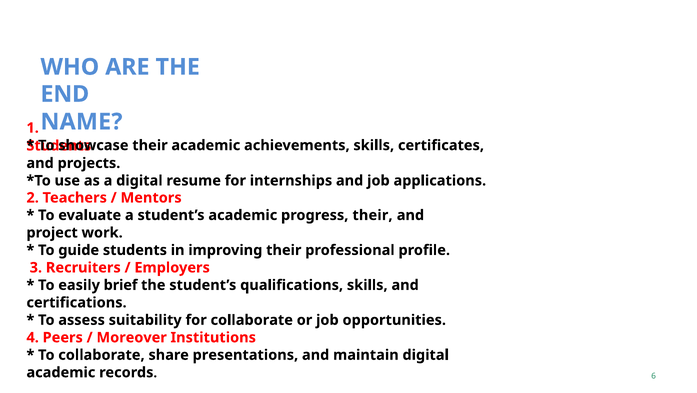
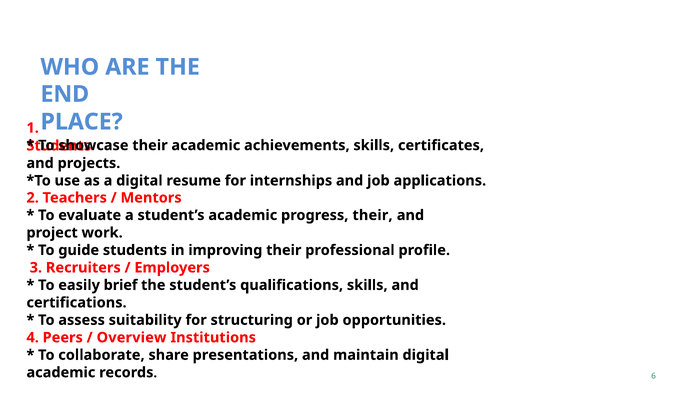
NAME: NAME -> PLACE (82, 122)
for collaborate: collaborate -> structuring (252, 320)
Moreover: Moreover -> Overview (132, 337)
